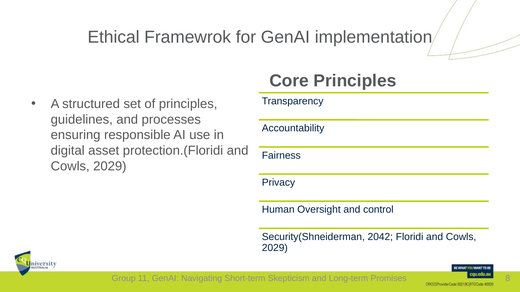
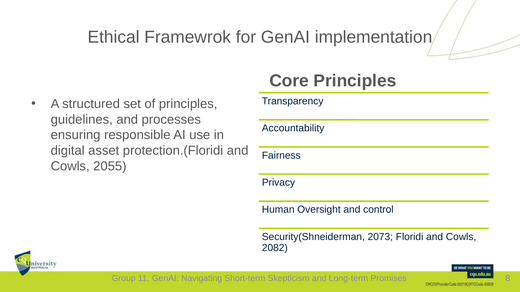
2029: 2029 -> 2055 (110, 166)
2042: 2042 -> 2073 (380, 237)
2029: 2029 -> 2082 (275, 248)
